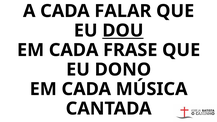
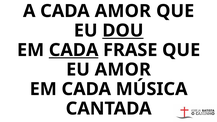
CADA FALAR: FALAR -> AMOR (123, 11)
CADA underline: none -> present (74, 50)
EU DONO: DONO -> AMOR (123, 70)
